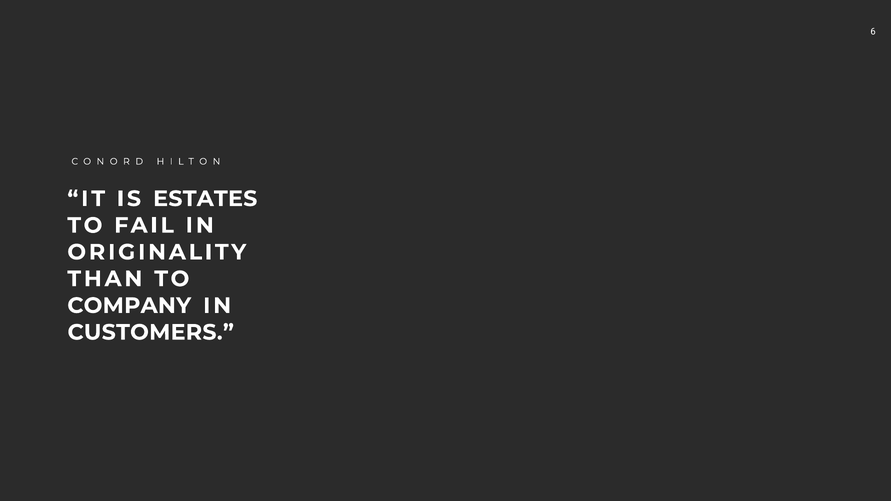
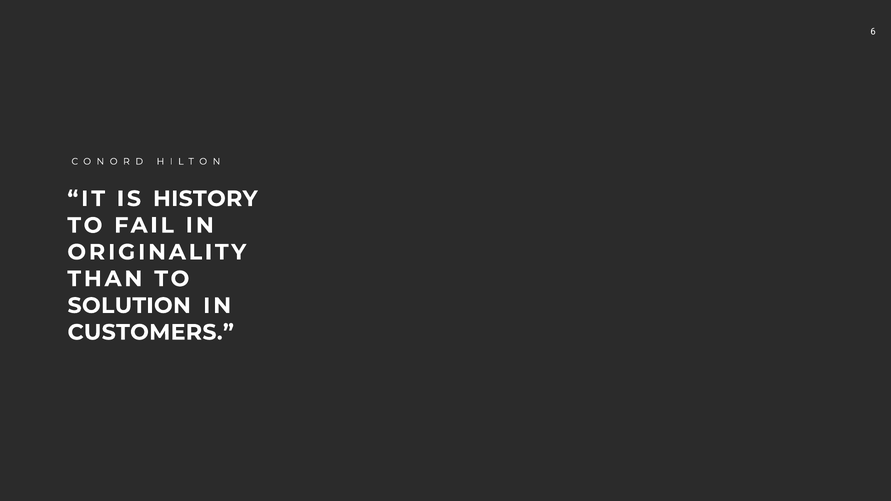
ESTATES: ESTATES -> HISTORY (205, 199)
COMPANY: COMPANY -> SOLUTION (129, 306)
